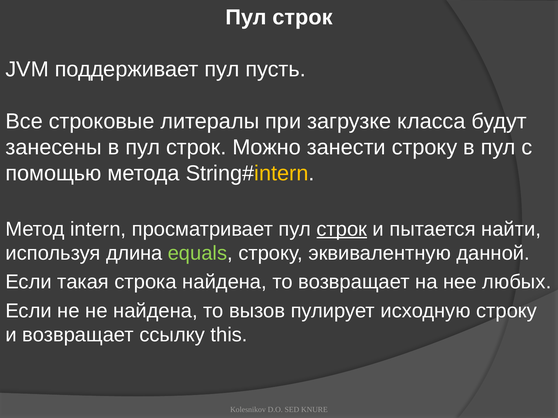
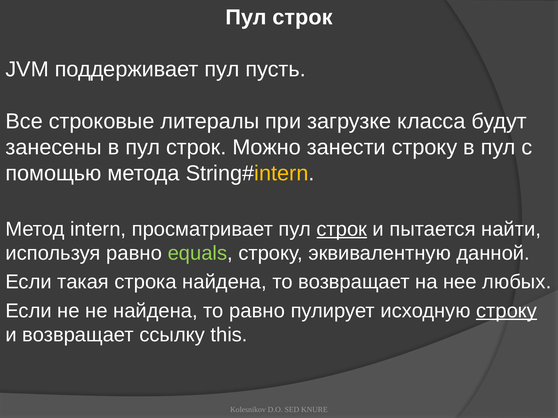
используя длина: длина -> равно (134, 253)
то вызов: вызов -> равно (257, 311)
строку underline: none -> present (507, 311)
